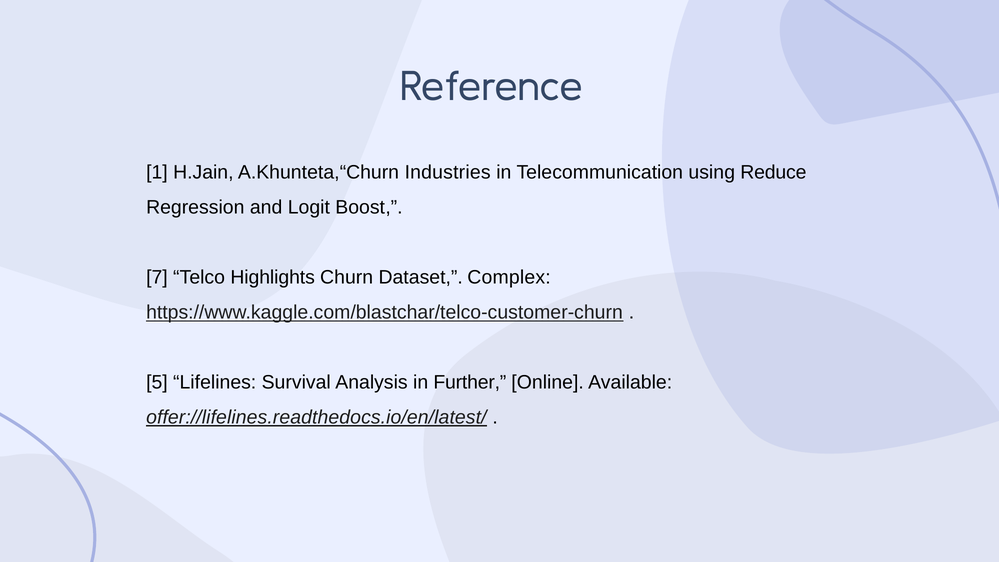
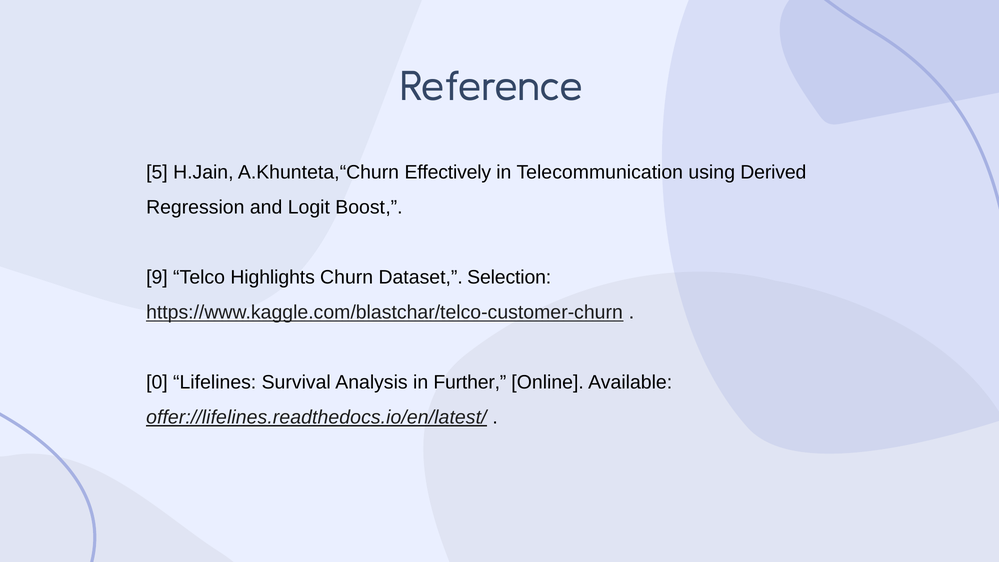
1: 1 -> 5 (157, 172)
Industries: Industries -> Effectively (448, 172)
Reduce: Reduce -> Derived (773, 172)
7: 7 -> 9 (157, 277)
Complex: Complex -> Selection (509, 277)
5: 5 -> 0 (157, 382)
